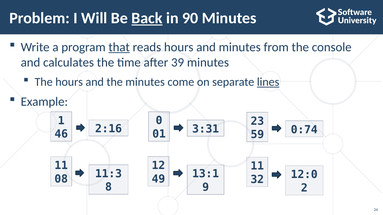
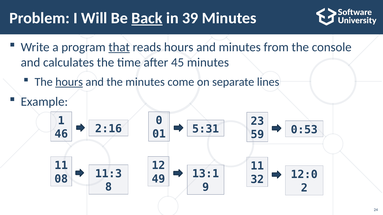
90: 90 -> 39 (190, 18)
39: 39 -> 45 (178, 63)
hours underline: none -> present (69, 82)
lines underline: present -> none (268, 82)
3:31: 3:31 -> 5:31 (206, 129)
0:74: 0:74 -> 0:53 (304, 130)
